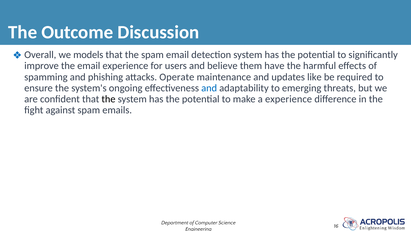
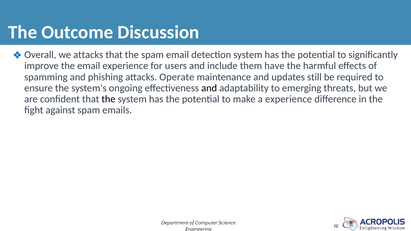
we models: models -> attacks (88, 55)
believe: believe -> include (222, 66)
like: like -> still (314, 77)
and colour: blue -> black (209, 88)
